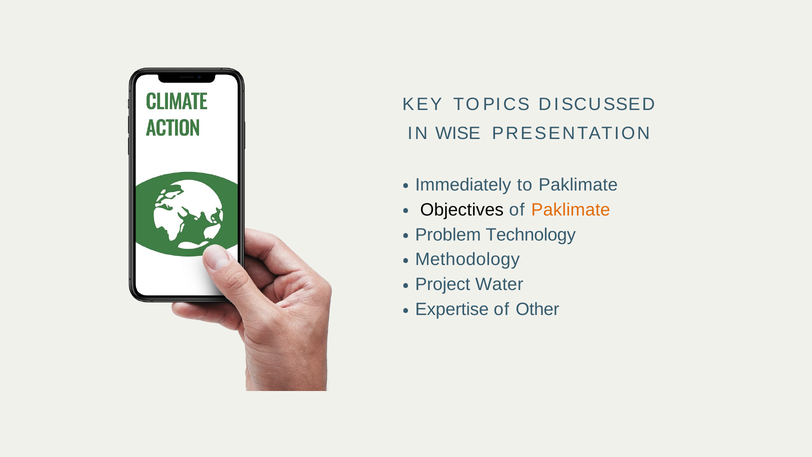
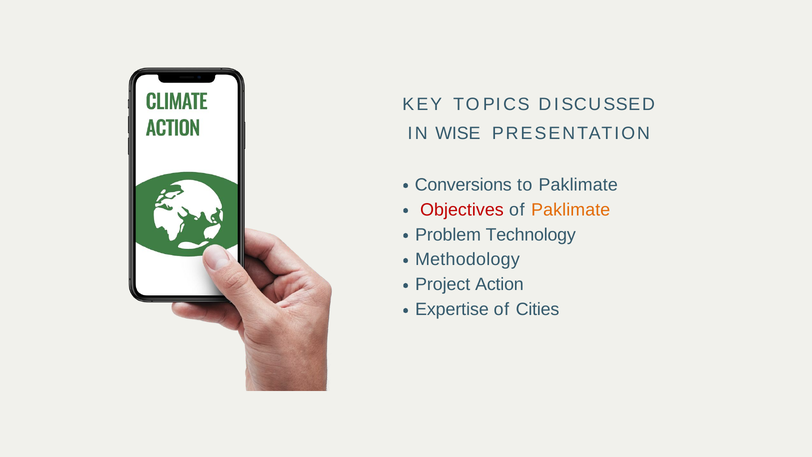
Immediately: Immediately -> Conversions (463, 185)
Objectives colour: black -> red (462, 210)
Water: Water -> Action (499, 284)
Other: Other -> Cities (538, 309)
